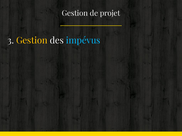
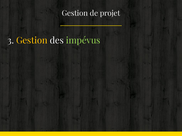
impévus colour: light blue -> light green (83, 41)
